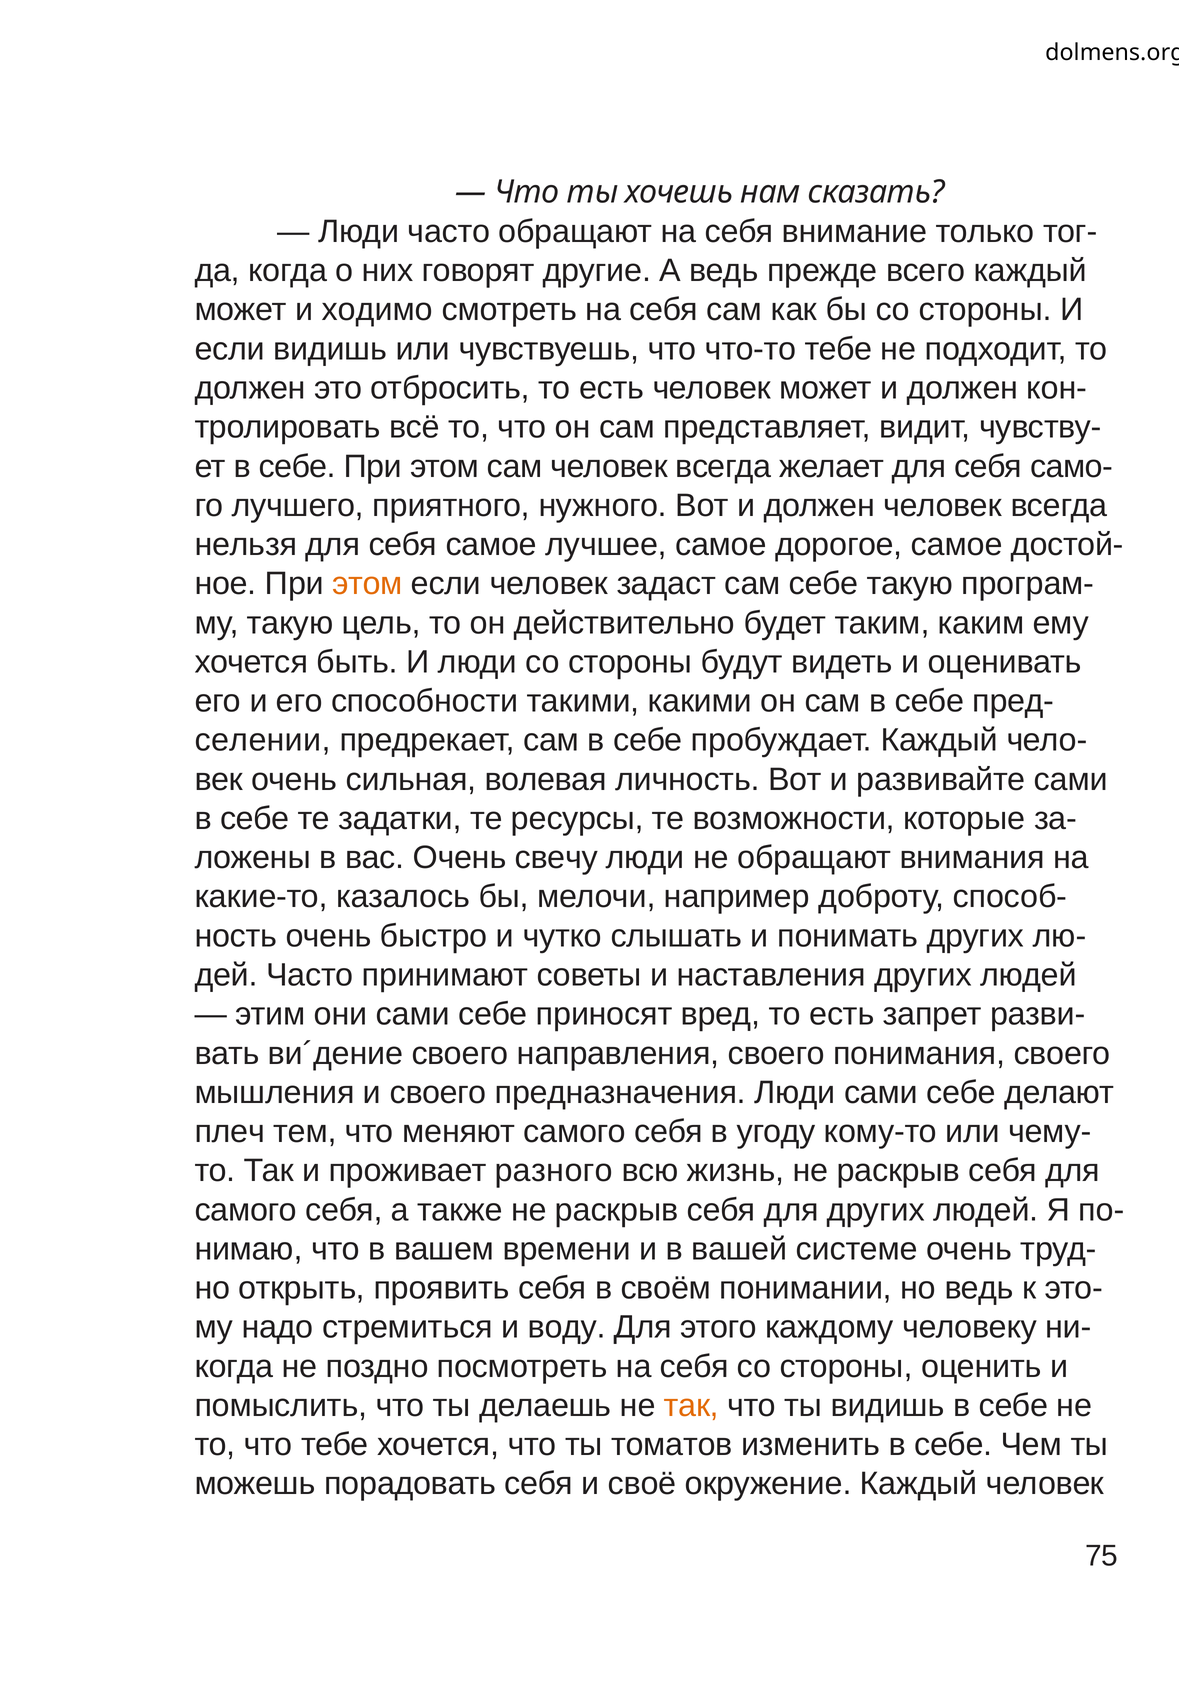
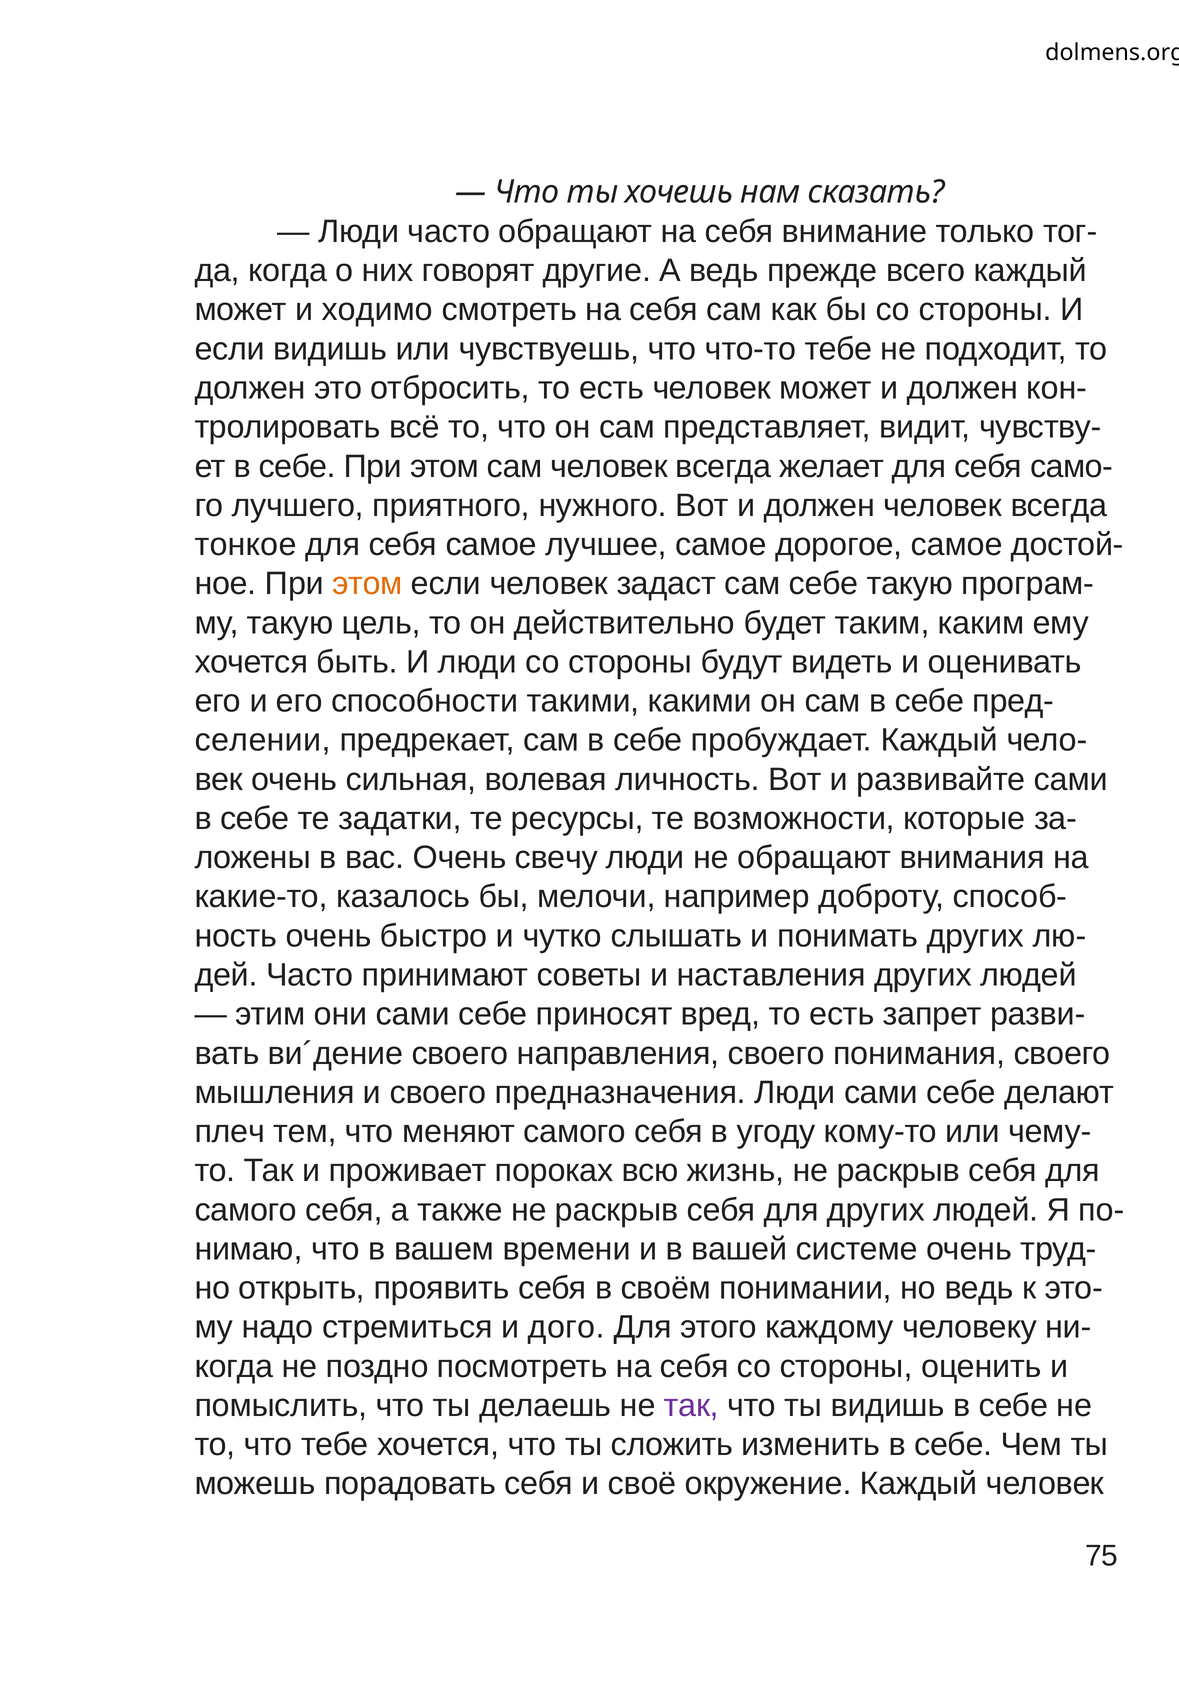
нельзя: нельзя -> тонкое (246, 544)
разного: разного -> пороках (554, 1170)
воду: воду -> дого (566, 1327)
так colour: orange -> purple (691, 1405)
томатов: томатов -> сложить (672, 1444)
